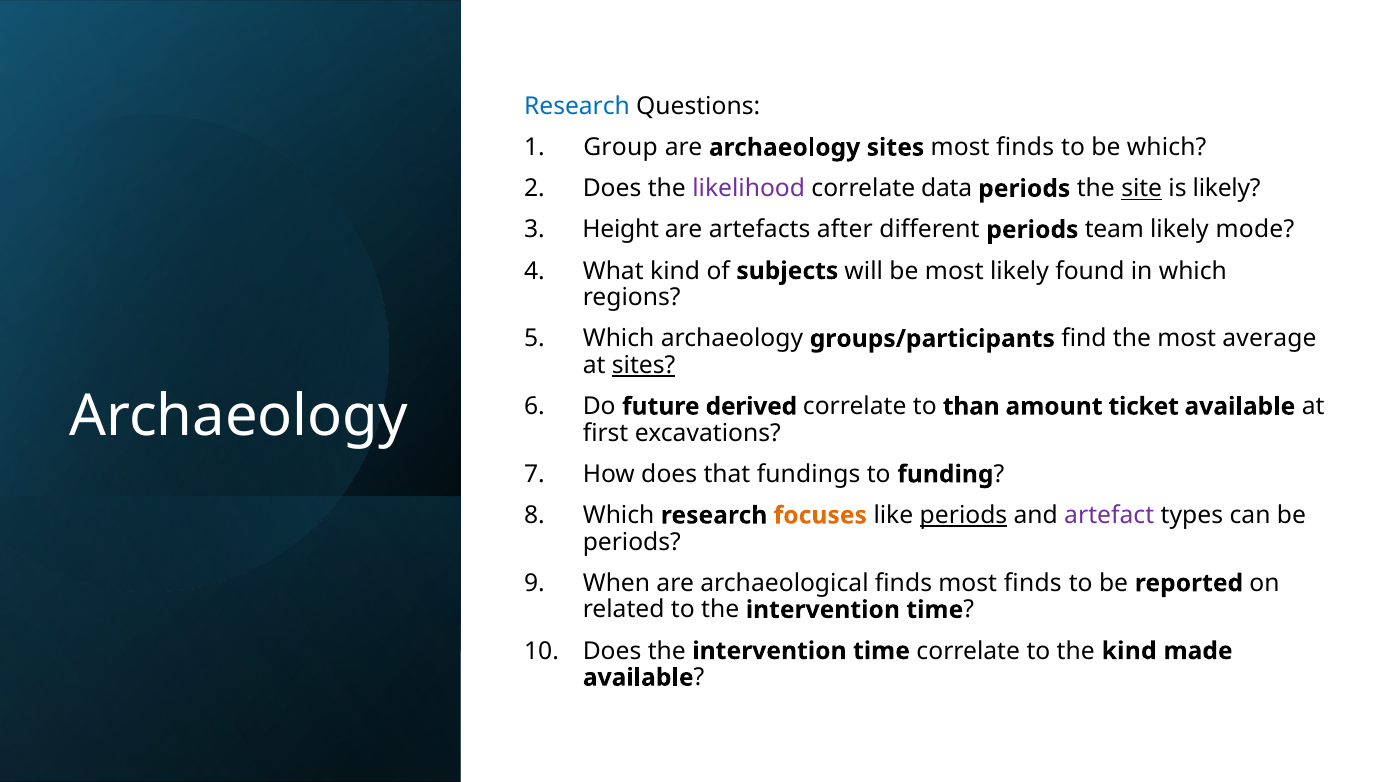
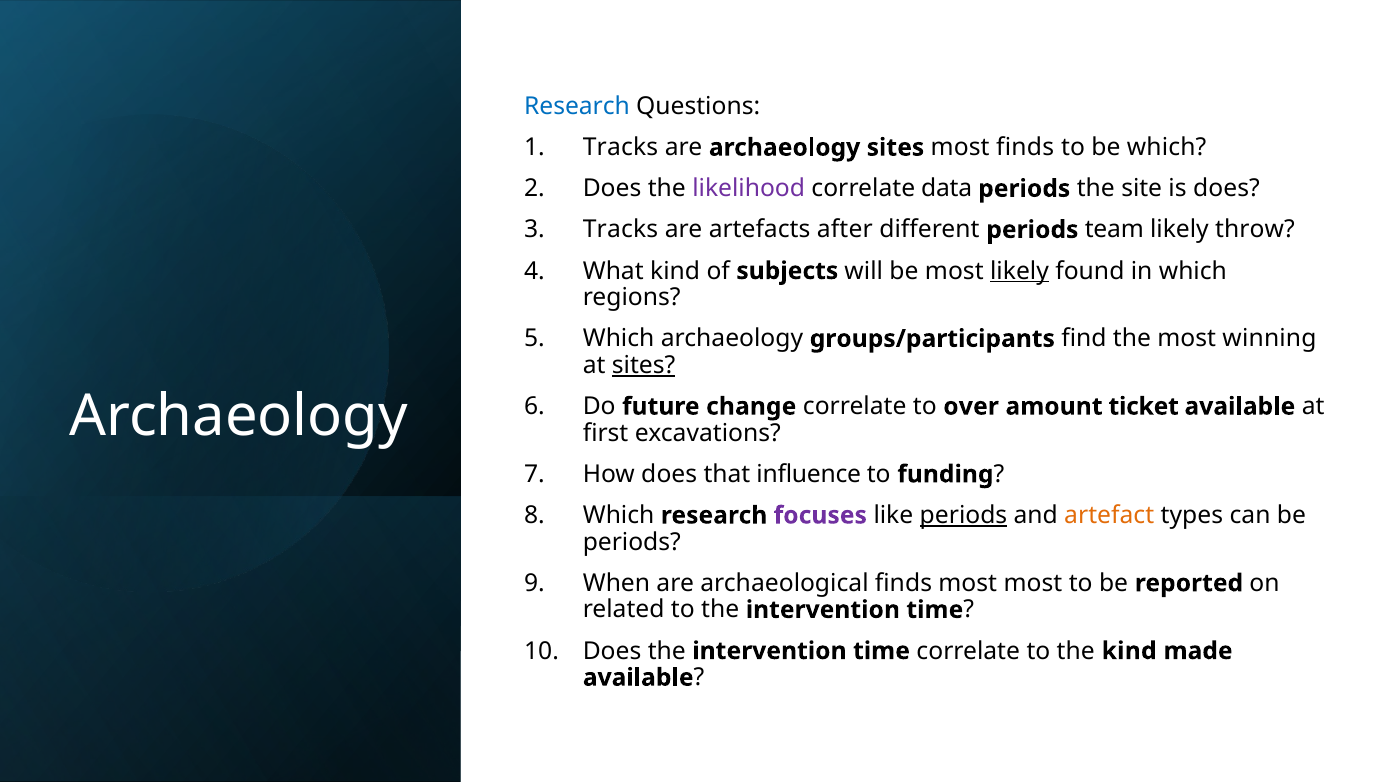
Group: Group -> Tracks (621, 148)
site underline: present -> none (1142, 189)
is likely: likely -> does (1227, 189)
Height: Height -> Tracks (621, 230)
mode: mode -> throw (1255, 230)
likely underline: none -> present (1019, 271)
average: average -> winning (1270, 339)
derived: derived -> change (751, 407)
than: than -> over (971, 407)
fundings: fundings -> influence (809, 475)
focuses colour: orange -> purple (820, 516)
artefact colour: purple -> orange (1109, 516)
finds most finds: finds -> most (1033, 583)
